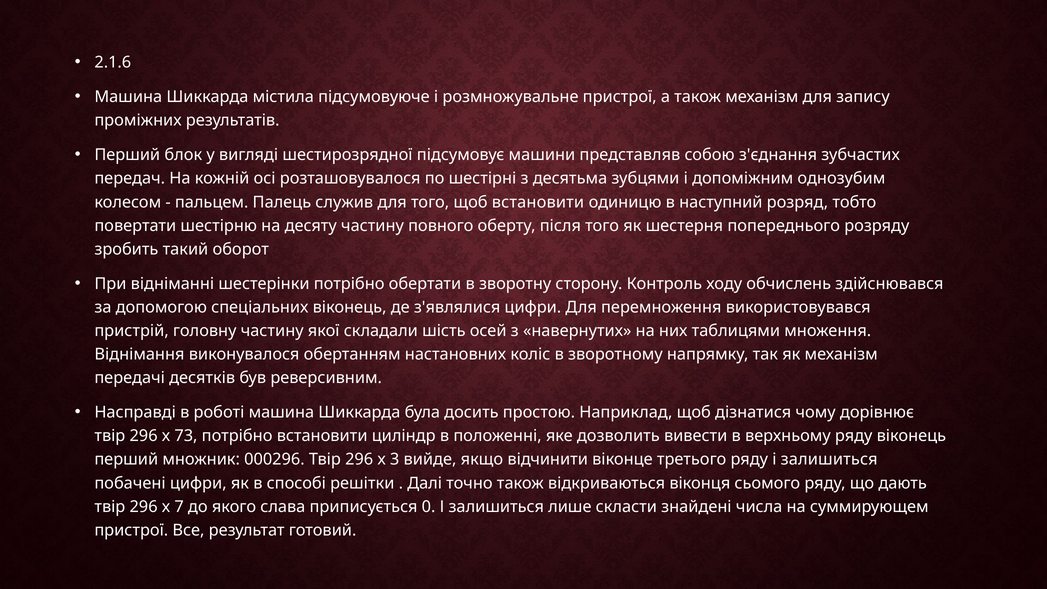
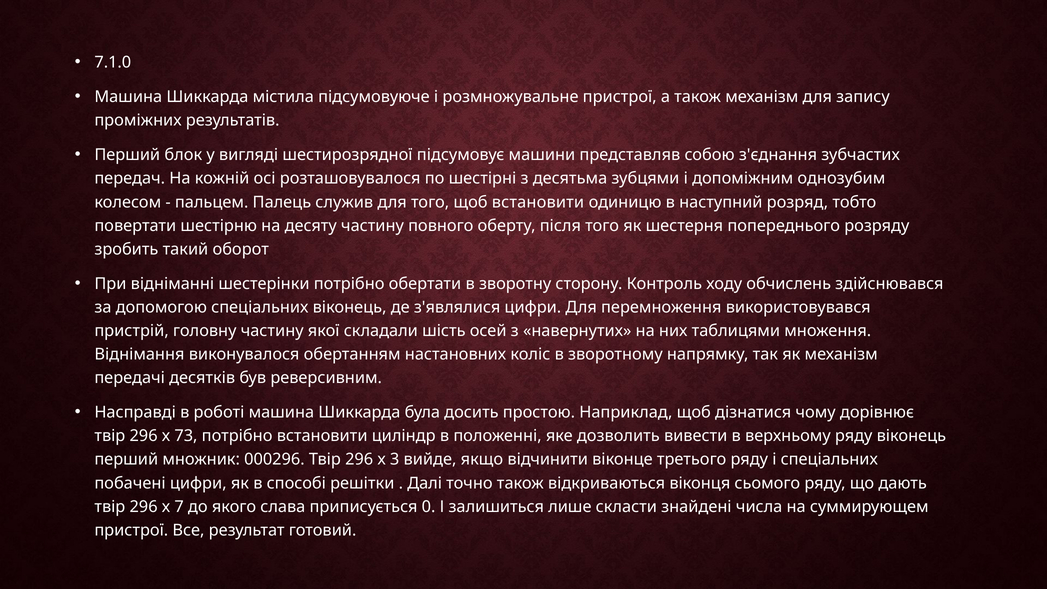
2.1.6: 2.1.6 -> 7.1.0 (113, 63)
ряду і залишиться: залишиться -> спеціальних (829, 460)
